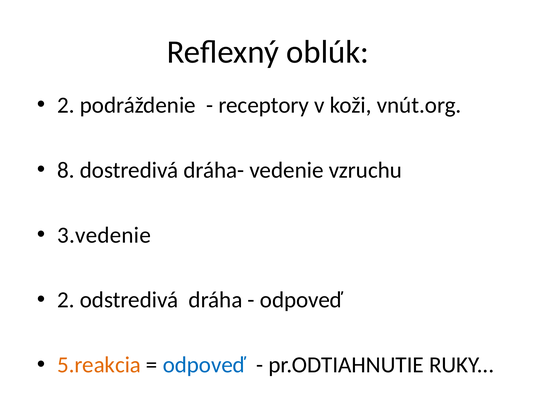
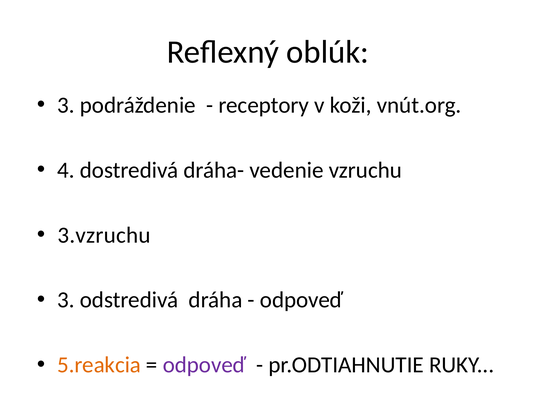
2: 2 -> 3 (66, 105)
8: 8 -> 4 (66, 170)
3.vedenie: 3.vedenie -> 3.vzruchu (104, 235)
2: 2 -> 3 (66, 300)
odpoveď colour: blue -> purple (204, 365)
